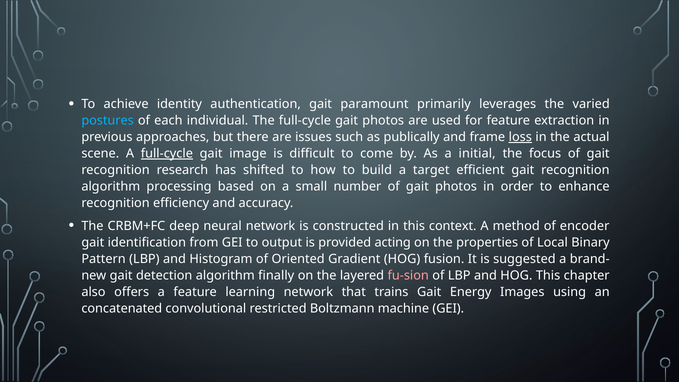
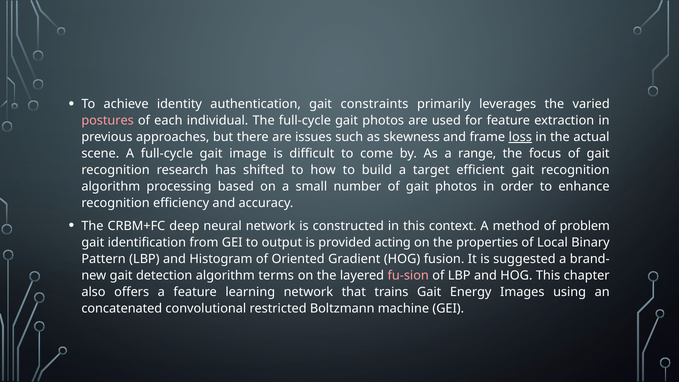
paramount: paramount -> constraints (374, 104)
postures colour: light blue -> pink (108, 121)
publically: publically -> skewness (412, 137)
full-cycle underline: present -> none (167, 154)
initial: initial -> range (477, 154)
encoder: encoder -> problem (585, 226)
finally: finally -> terms (276, 275)
